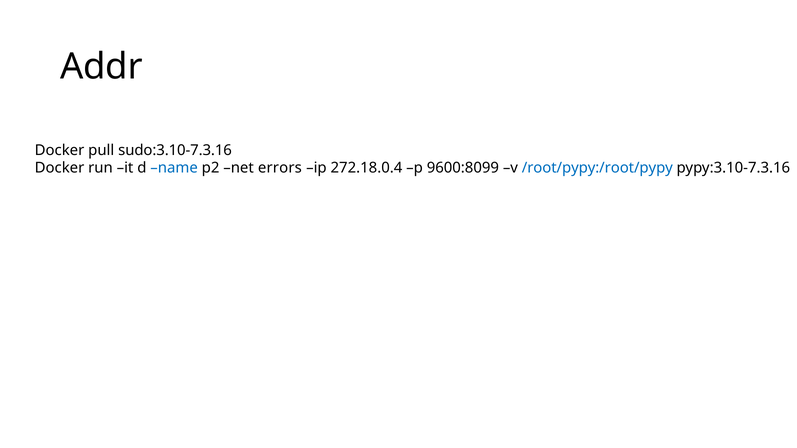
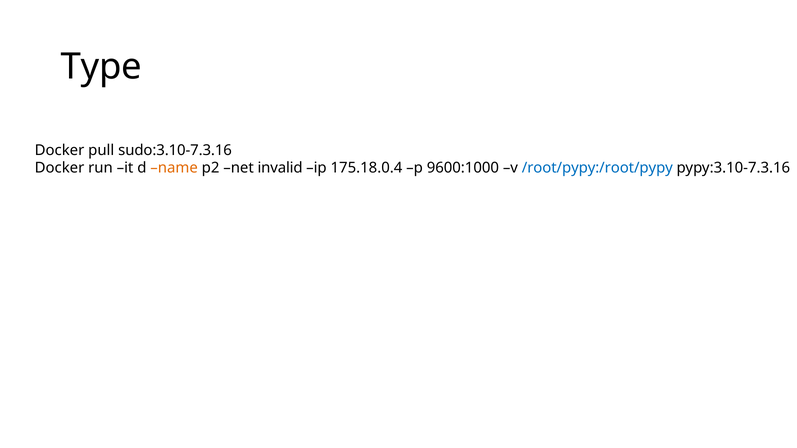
Addr: Addr -> Type (101, 67)
name colour: blue -> orange (174, 168)
errors: errors -> invalid (280, 168)
272.18.0.4: 272.18.0.4 -> 175.18.0.4 (366, 168)
9600:8099: 9600:8099 -> 9600:1000 (463, 168)
